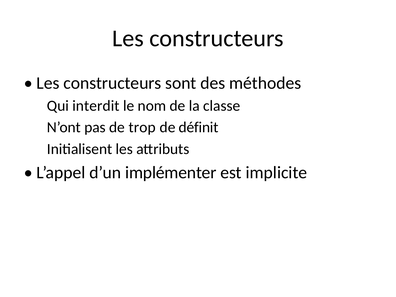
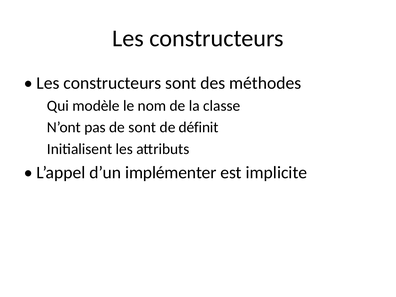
interdit: interdit -> modèle (96, 106)
de trop: trop -> sont (142, 127)
